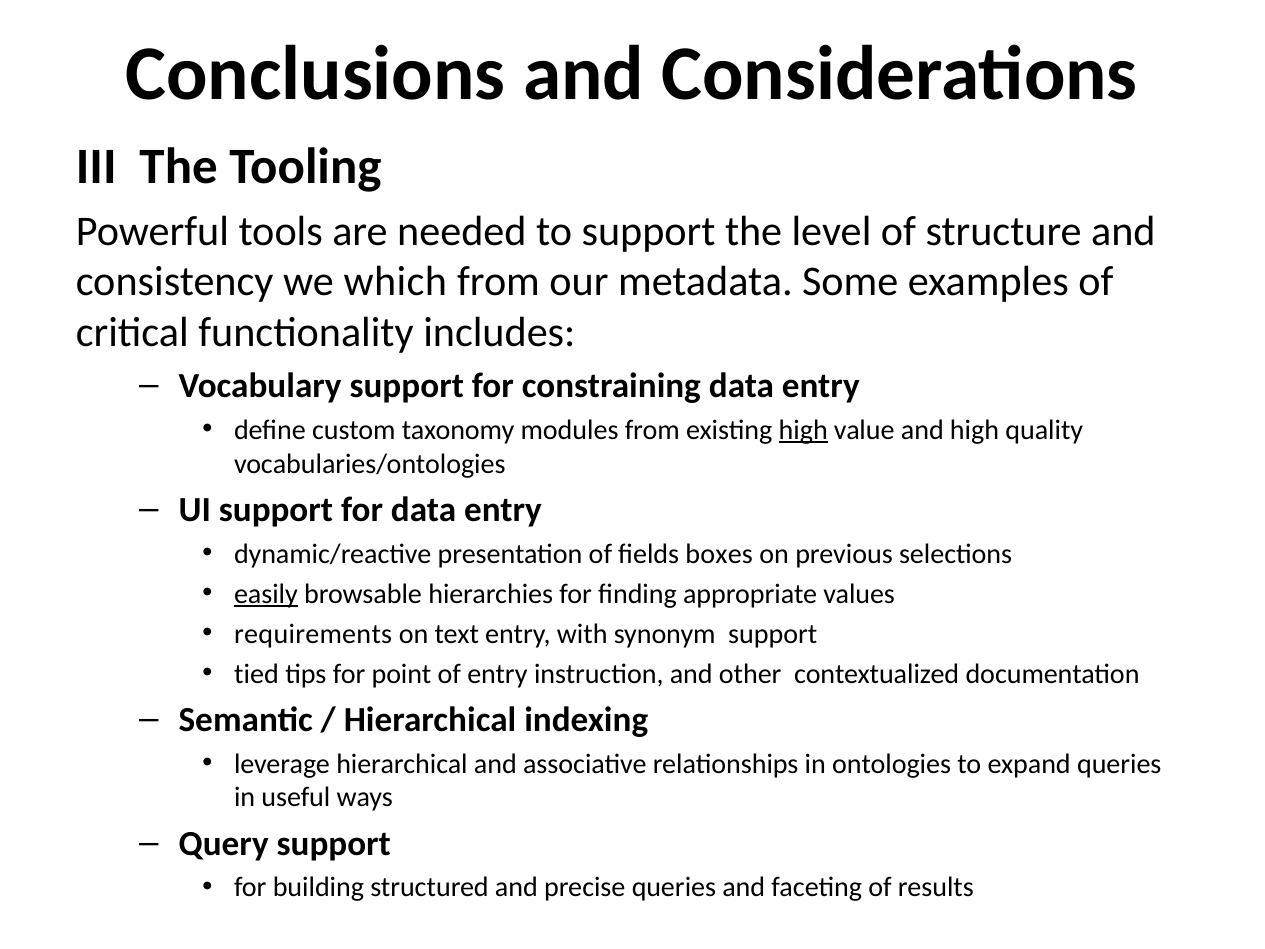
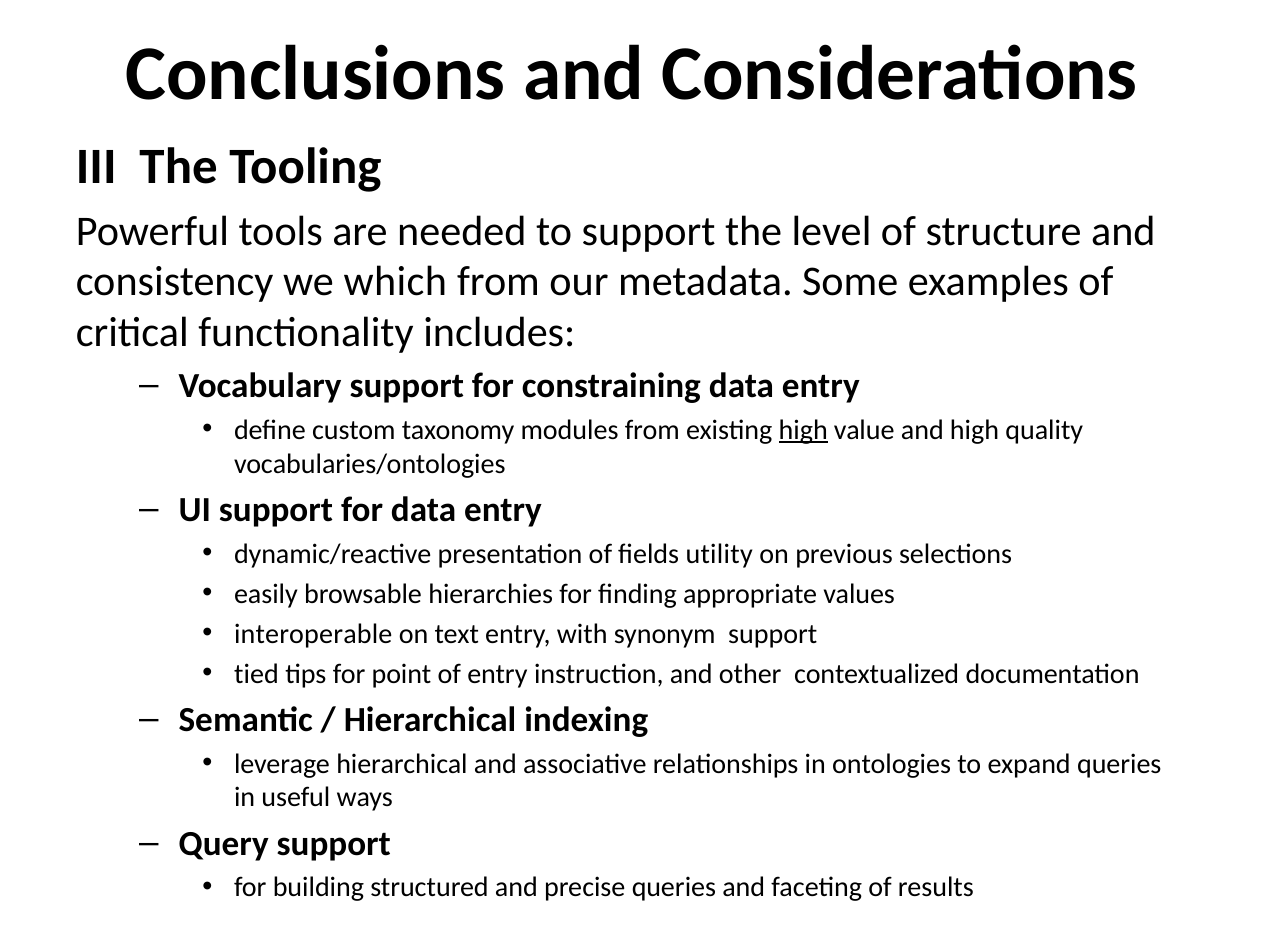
boxes: boxes -> utility (719, 554)
easily underline: present -> none (266, 594)
requirements: requirements -> interoperable (313, 634)
